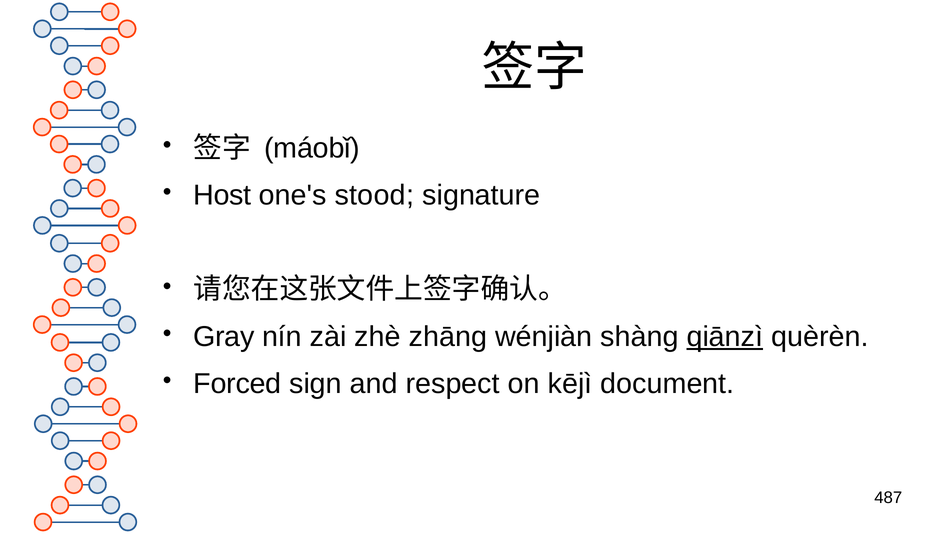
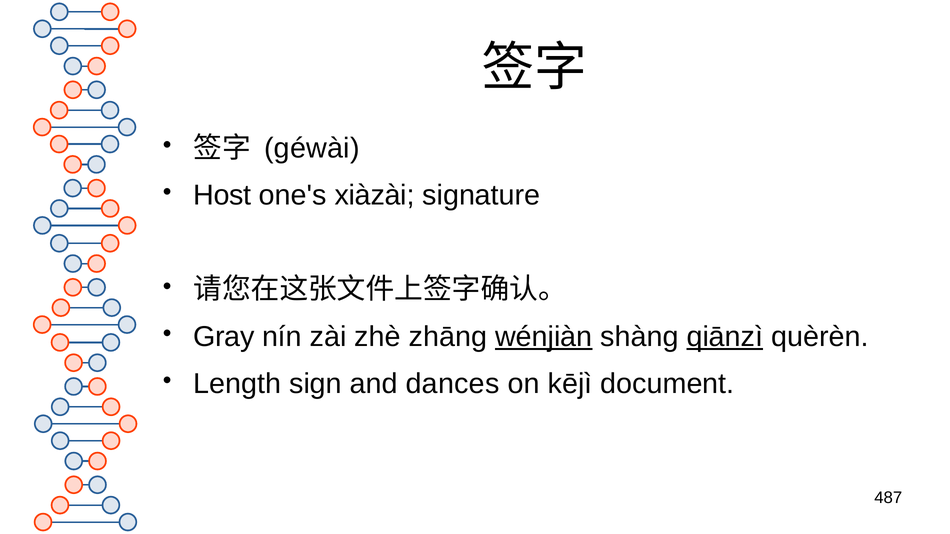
máobǐ: máobǐ -> géwài (312, 148)
stood: stood -> xiàzài (375, 195)
wénjiàn underline: none -> present (544, 337)
Forced: Forced -> Length (237, 384)
respect: respect -> dances (453, 384)
